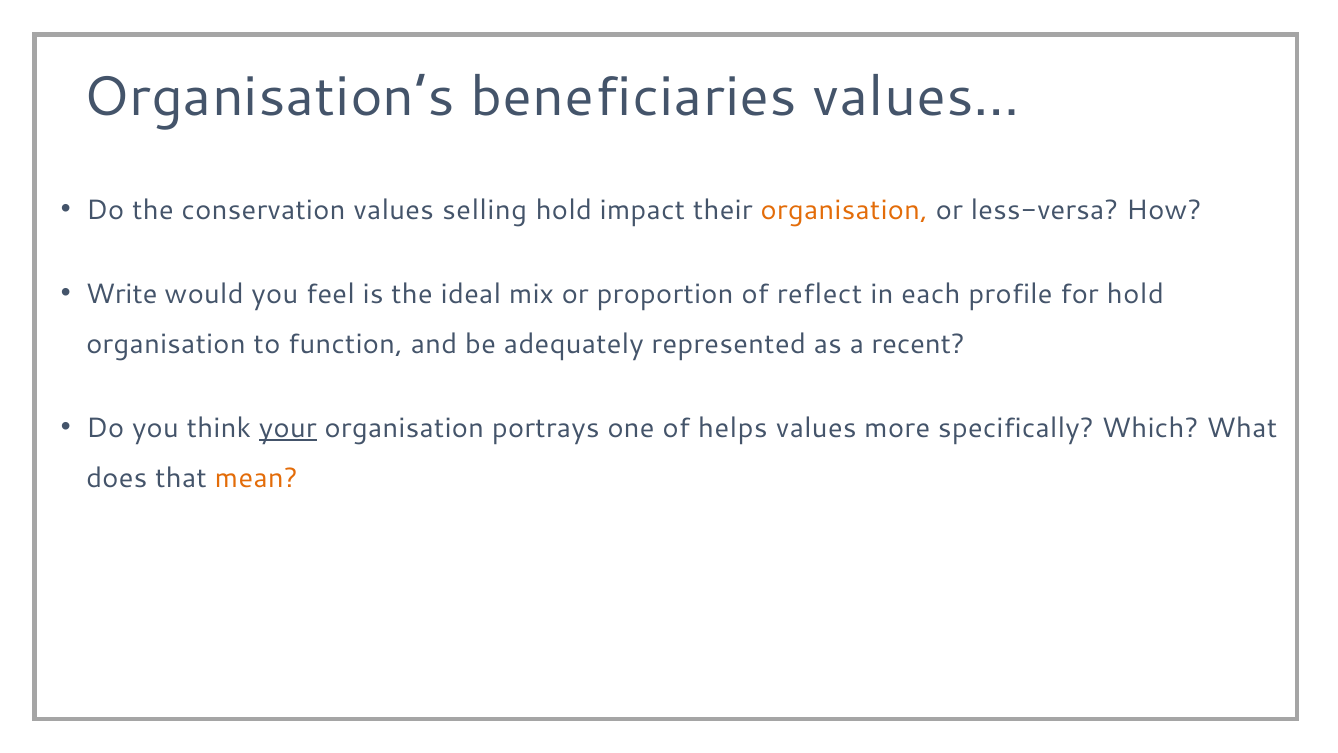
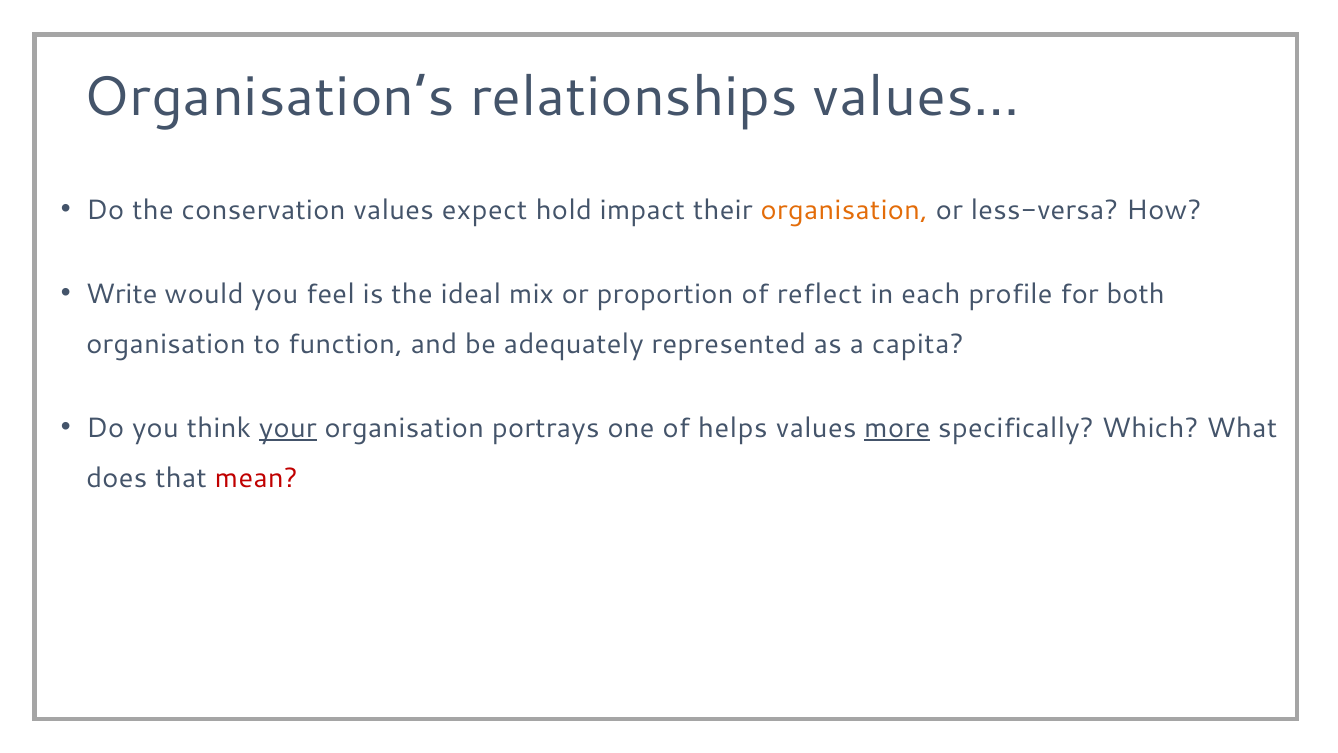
beneficiaries: beneficiaries -> relationships (634, 97)
selling: selling -> expect (485, 210)
for hold: hold -> both (1136, 294)
recent: recent -> capita (918, 344)
more underline: none -> present (897, 428)
mean colour: orange -> red (256, 478)
